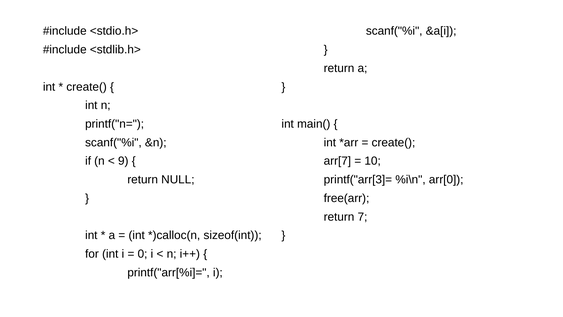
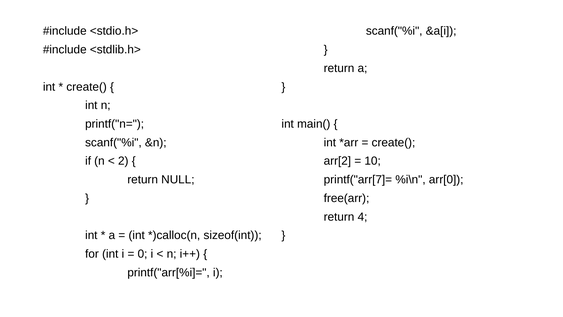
9: 9 -> 2 (123, 161)
arr[7: arr[7 -> arr[2 (337, 161)
printf("arr[3]=: printf("arr[3]= -> printf("arr[7]= (358, 179)
7: 7 -> 4 (362, 217)
